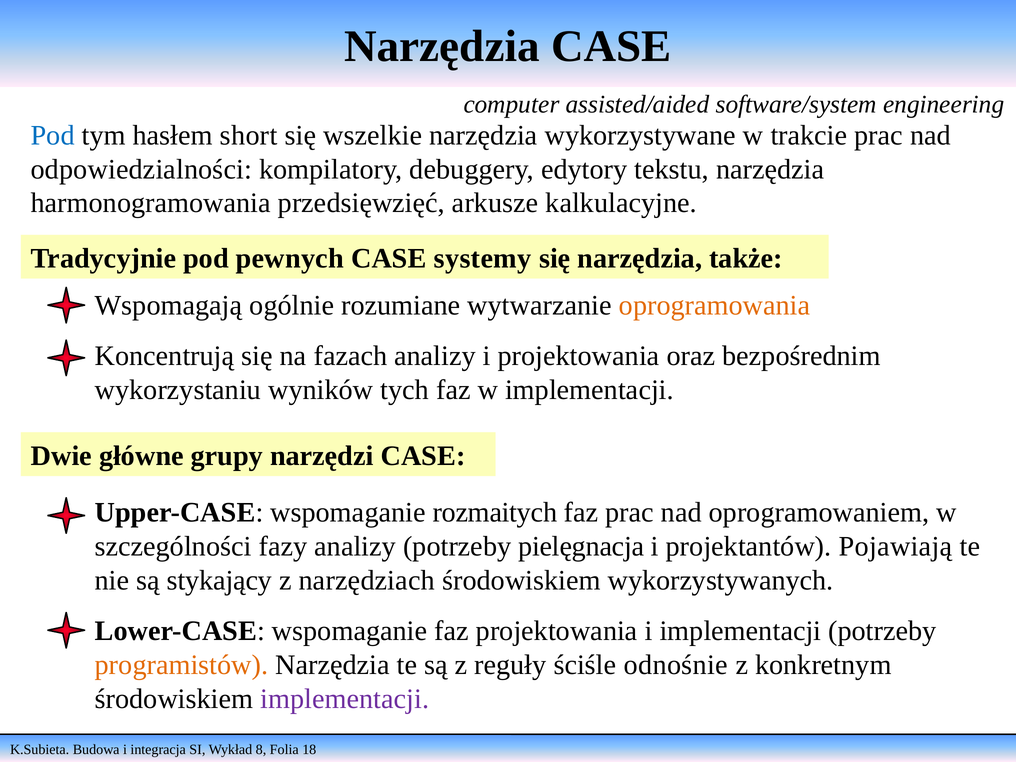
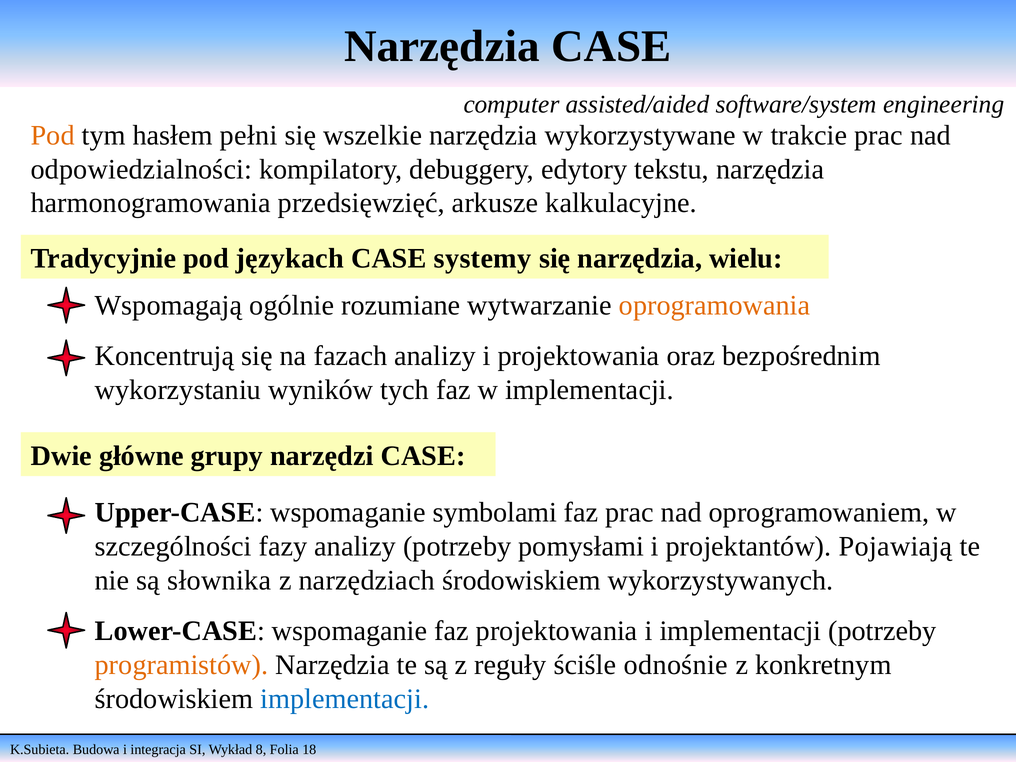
Pod colour: blue -> orange (53, 135)
short: short -> pełni (249, 135)
pewnych: pewnych -> językach (290, 259)
także: także -> wielu (746, 259)
rozmaitych: rozmaitych -> symbolami (495, 512)
pielęgnacja: pielęgnacja -> pomysłami (581, 546)
stykający: stykający -> słownika (219, 580)
implementacji colour: purple -> blue (345, 699)
